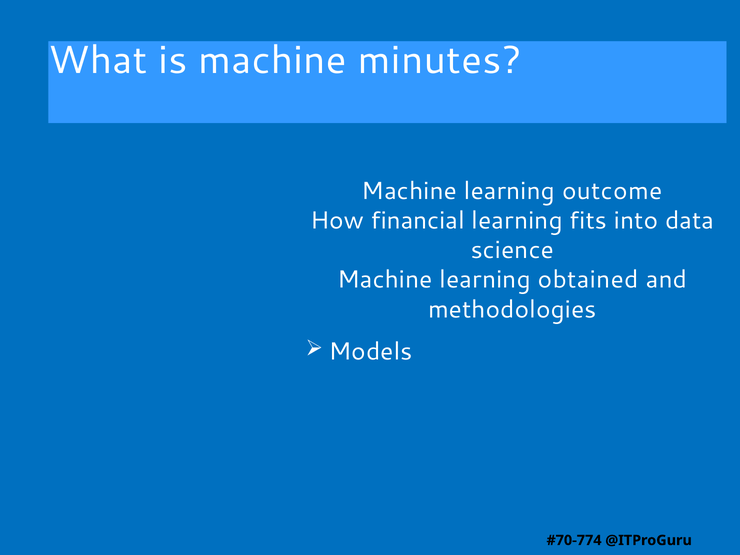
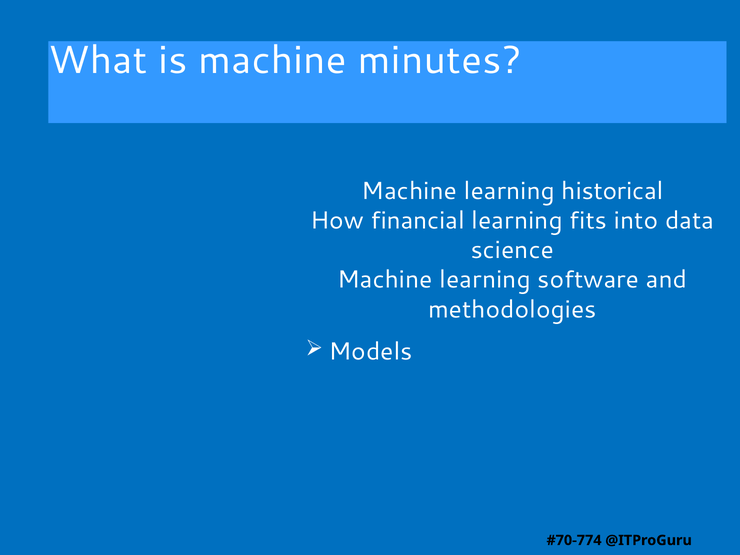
outcome: outcome -> historical (613, 191)
obtained: obtained -> software (588, 280)
